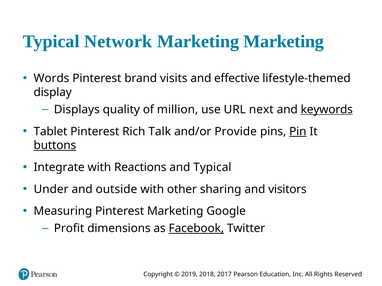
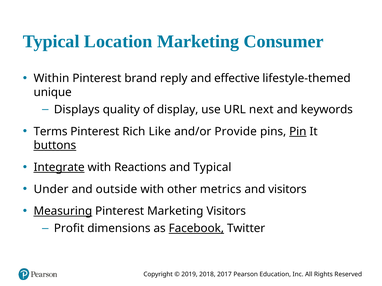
Network: Network -> Location (118, 41)
Marketing Marketing: Marketing -> Consumer (284, 41)
Words: Words -> Within (51, 78)
visits: visits -> reply (174, 78)
display: display -> unique (53, 92)
million: million -> display (178, 110)
keywords underline: present -> none (327, 110)
Tablet: Tablet -> Terms (51, 132)
Talk: Talk -> Like (160, 132)
Integrate underline: none -> present (59, 168)
sharing: sharing -> metrics (221, 190)
Measuring underline: none -> present (63, 212)
Marketing Google: Google -> Visitors (226, 212)
